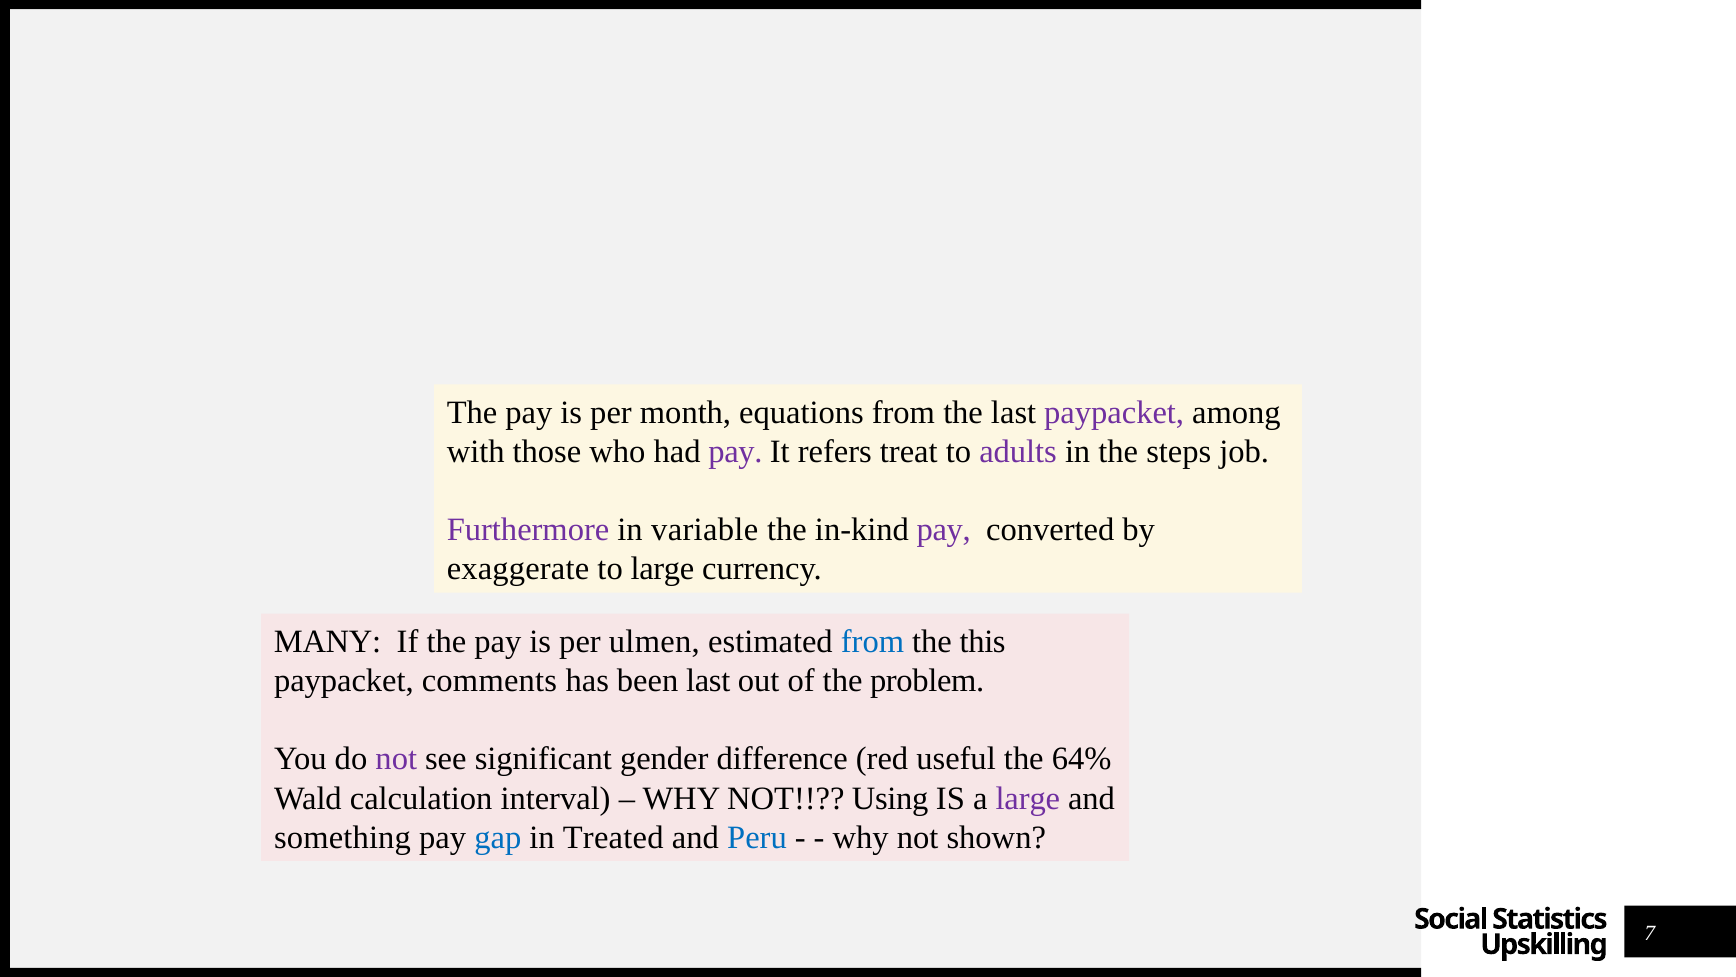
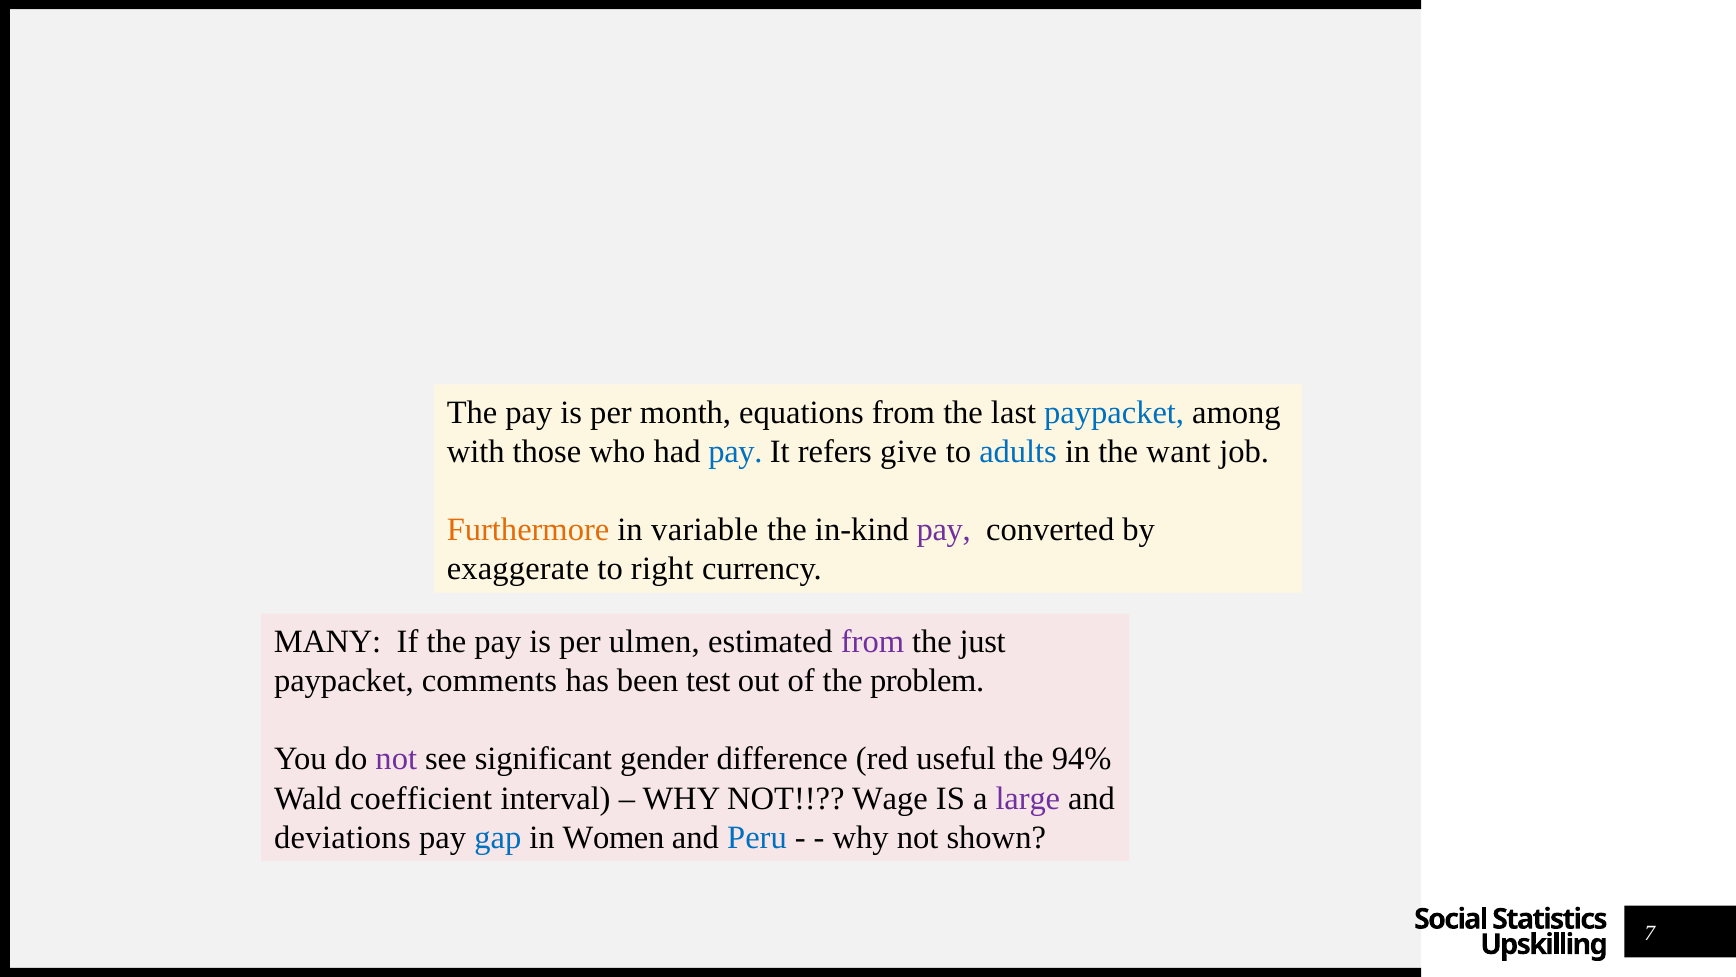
paypacket colour: purple -> blue (1114, 412)
pay colour: purple -> blue (735, 451)
treat: treat -> give (909, 451)
adults colour: purple -> blue (1018, 451)
steps: steps -> want (1179, 451)
Furthermore colour: purple -> orange (528, 530)
to large: large -> right (662, 569)
from colour: blue -> purple (872, 642)
this: this -> just (983, 642)
been last: last -> test (708, 681)
64%: 64% -> 94% (1082, 759)
calculation: calculation -> coefficient (421, 798)
Using: Using -> Wage (890, 798)
something: something -> deviations (342, 837)
Treated: Treated -> Women (614, 837)
